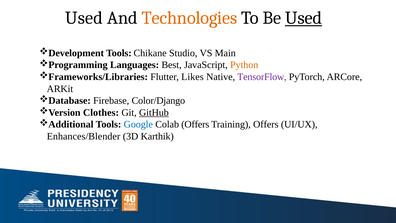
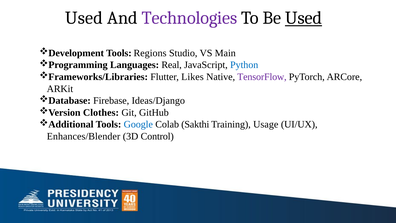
Technologies colour: orange -> purple (189, 18)
Chikane: Chikane -> Regions (150, 53)
Best: Best -> Real (172, 65)
Python colour: orange -> blue (244, 65)
Color/Django: Color/Django -> Ideas/Django (158, 101)
GitHub underline: present -> none (154, 112)
Colab Offers: Offers -> Sakthi (195, 124)
Training Offers: Offers -> Usage (266, 124)
Karthik: Karthik -> Control (157, 136)
